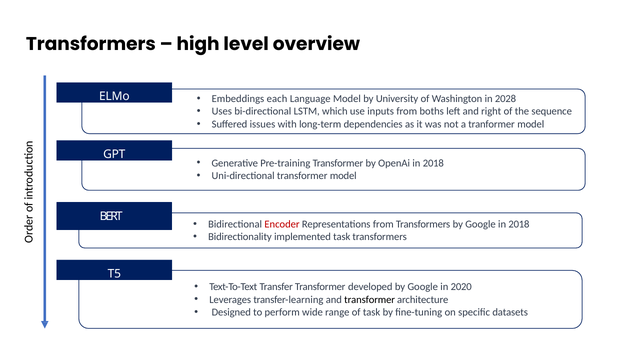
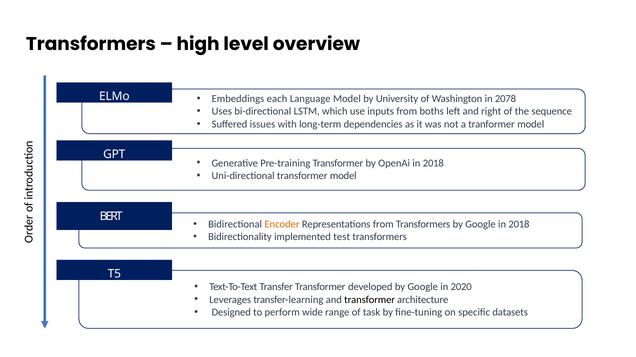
2028: 2028 -> 2078 (506, 99)
Encoder colour: red -> orange (282, 225)
implemented task: task -> test (342, 237)
